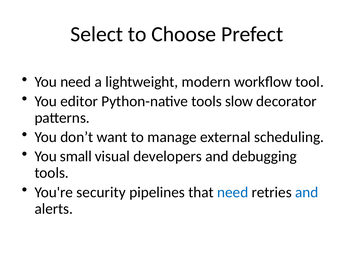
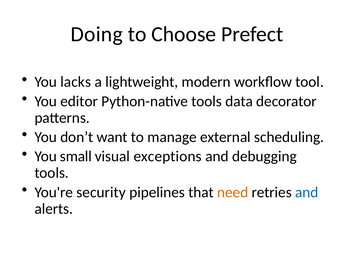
Select: Select -> Doing (97, 34)
You need: need -> lacks (76, 82)
slow: slow -> data (239, 101)
developers: developers -> exceptions (168, 156)
need colour: blue -> orange (233, 192)
